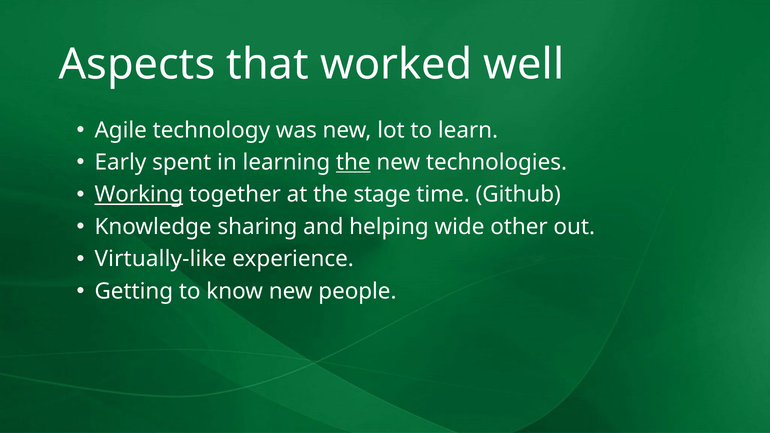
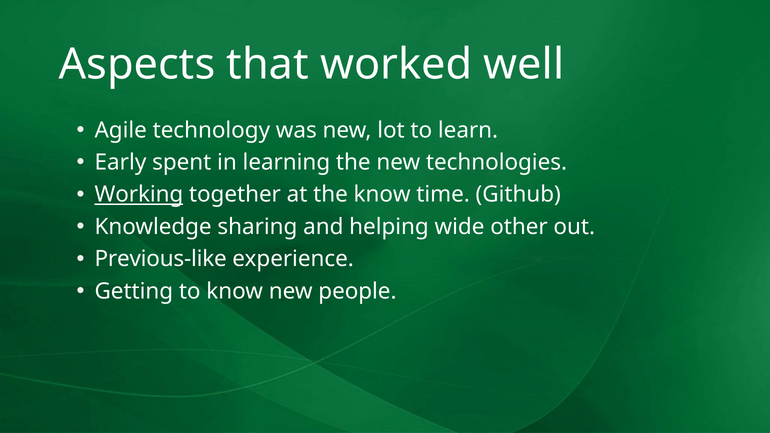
the underline: present -> none (353, 162)
the stage: stage -> know (382, 195)
Virtually-like: Virtually-like -> Previous-like (161, 259)
